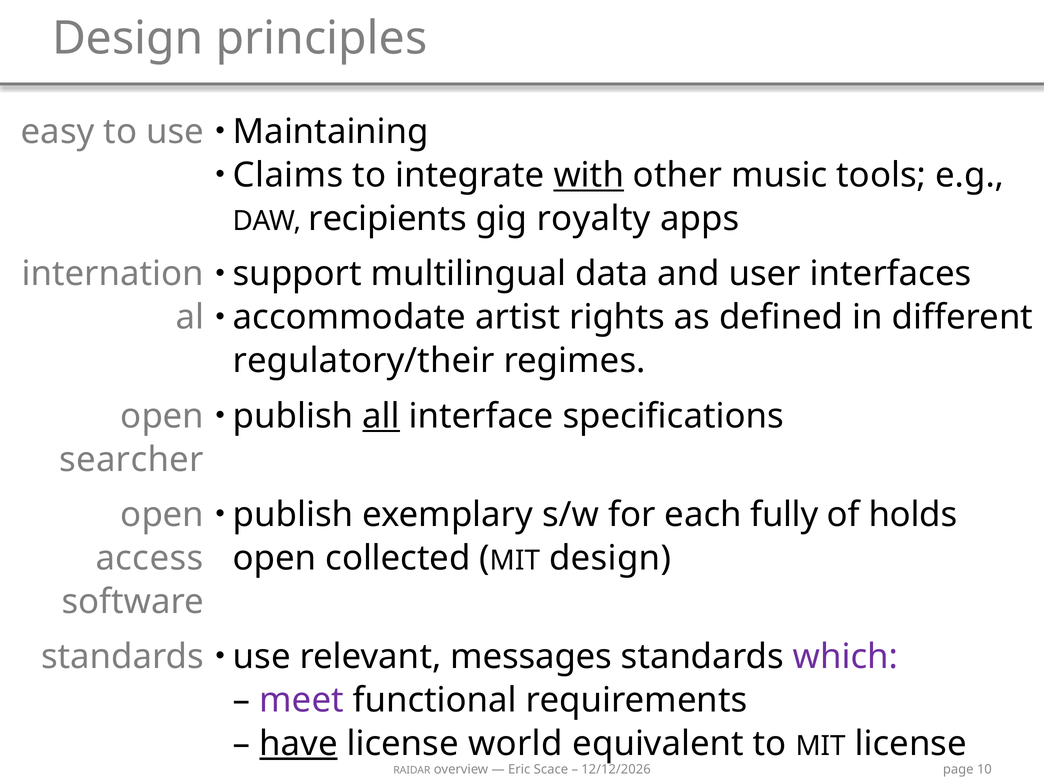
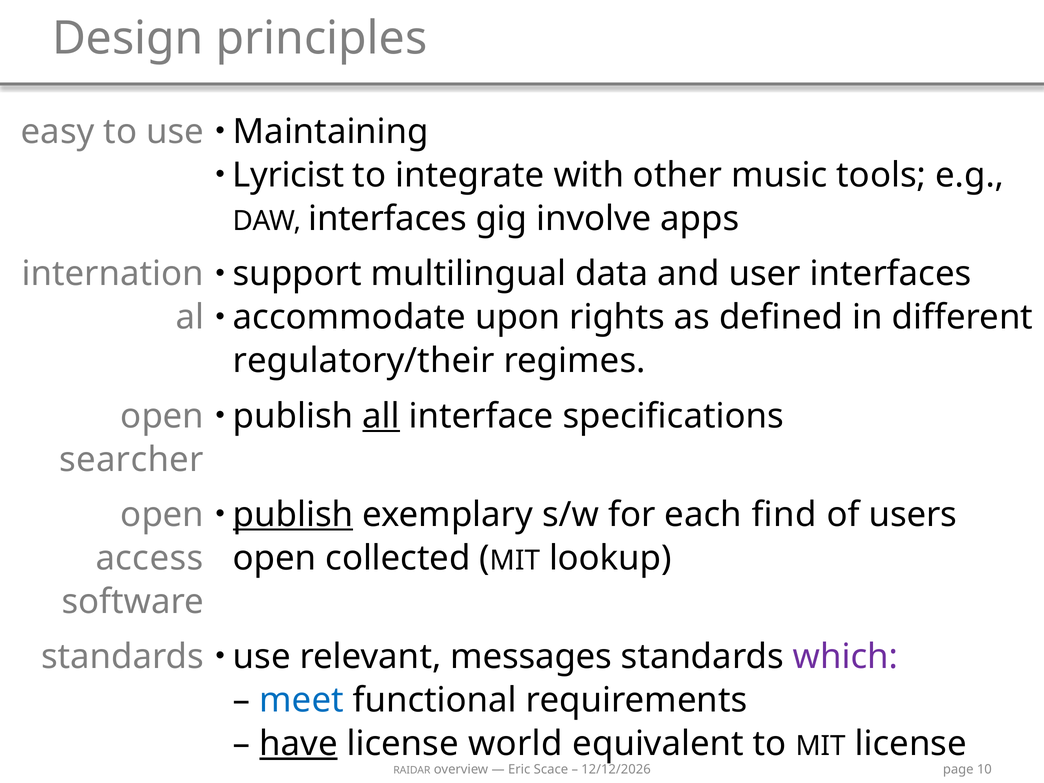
Claims: Claims -> Lyricist (288, 175)
with underline: present -> none (589, 175)
DAW recipients: recipients -> interfaces (388, 219)
royalty: royalty -> involve (594, 219)
artist: artist -> upon (518, 317)
publish underline: none -> present (293, 515)
fully: fully -> find (784, 515)
holds: holds -> users (913, 515)
MIT design: design -> lookup (610, 558)
meet colour: purple -> blue (302, 700)
